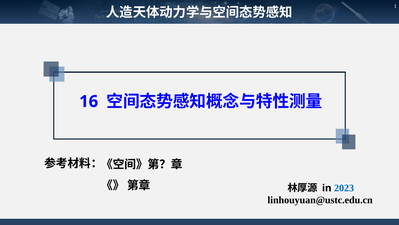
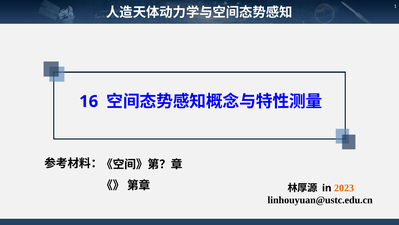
2023 colour: blue -> orange (344, 188)
